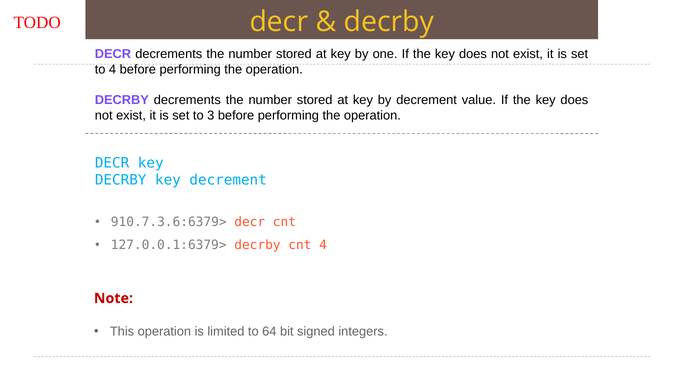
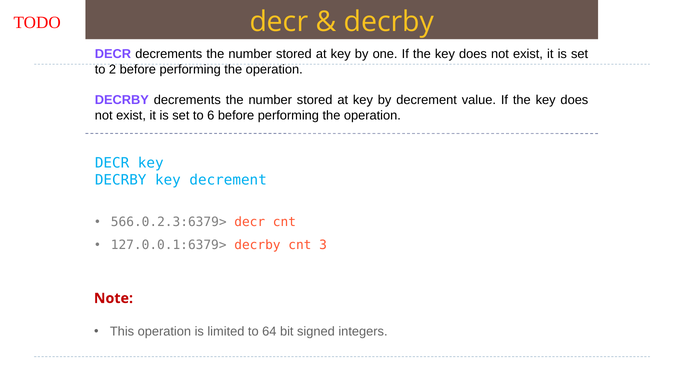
to 4: 4 -> 2 (113, 69)
3: 3 -> 6 (211, 115)
910.7.3.6:6379>: 910.7.3.6:6379> -> 566.0.2.3:6379> (169, 222)
cnt 4: 4 -> 3 (323, 245)
